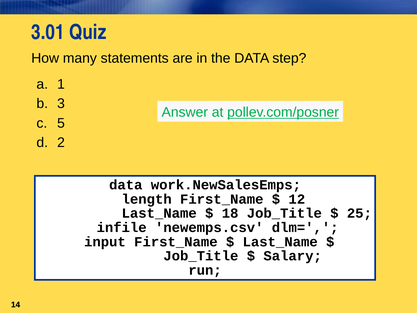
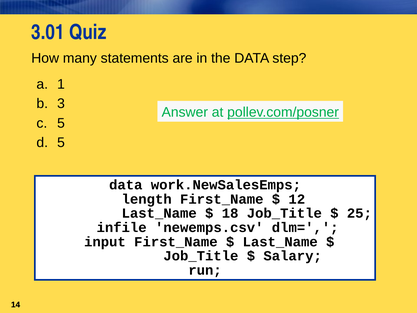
2: 2 -> 5 (61, 142)
